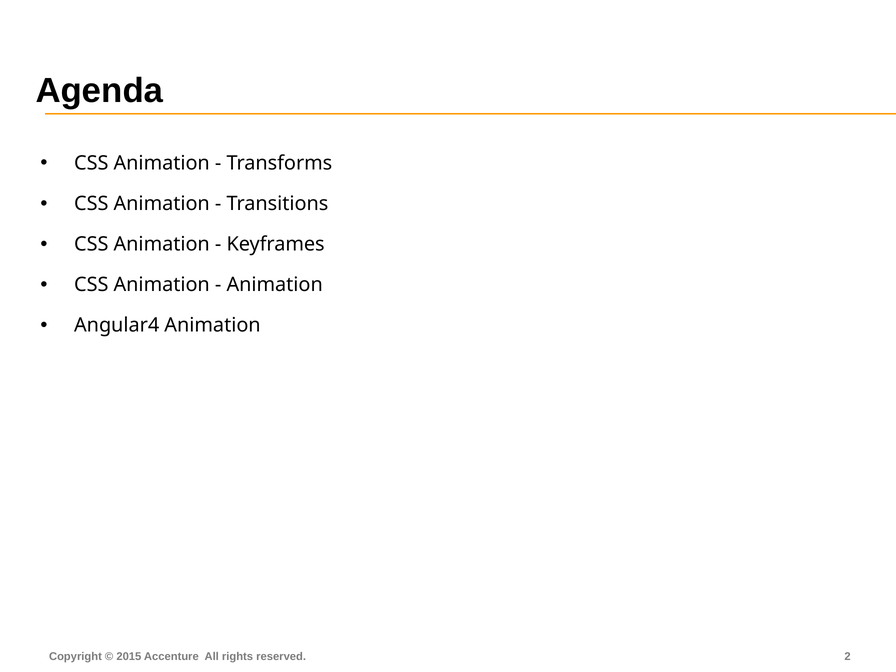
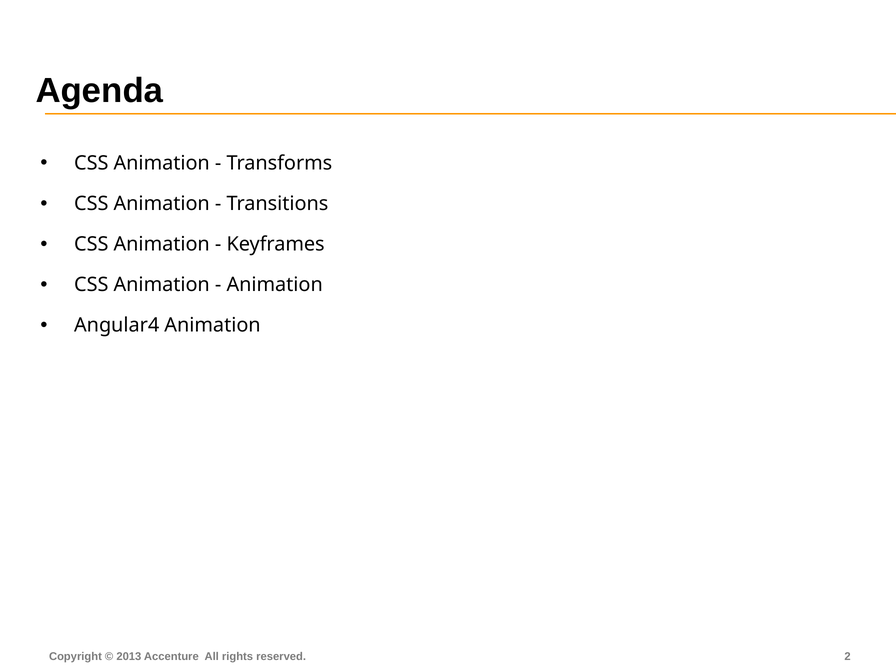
2015: 2015 -> 2013 (129, 657)
